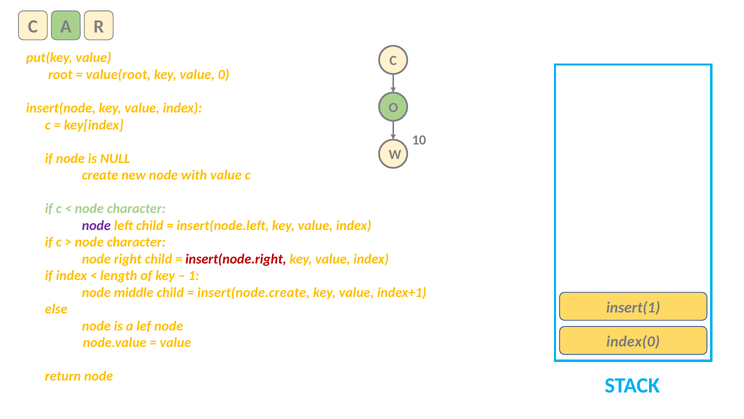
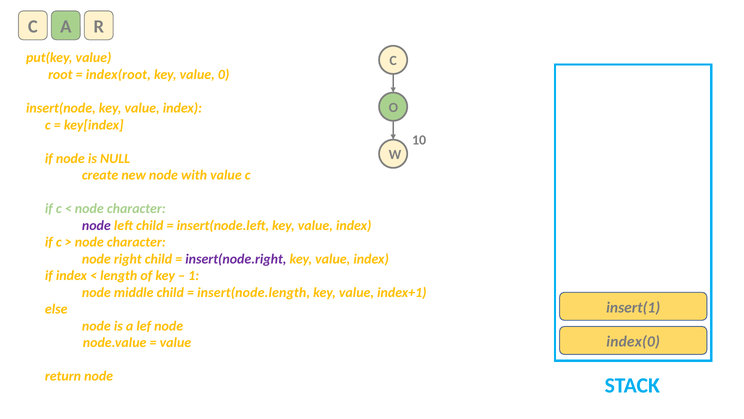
value(root: value(root -> index(root (118, 75)
insert(node.right colour: red -> purple (236, 259)
insert(node.create: insert(node.create -> insert(node.length (254, 292)
